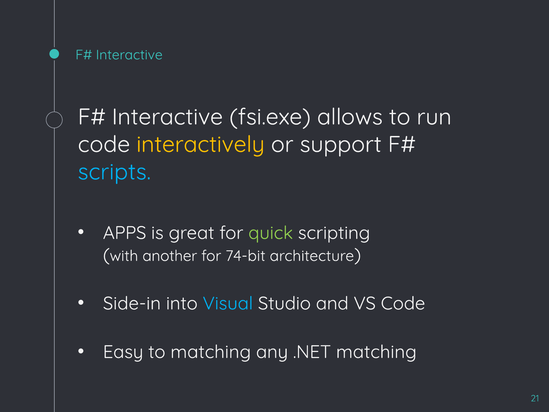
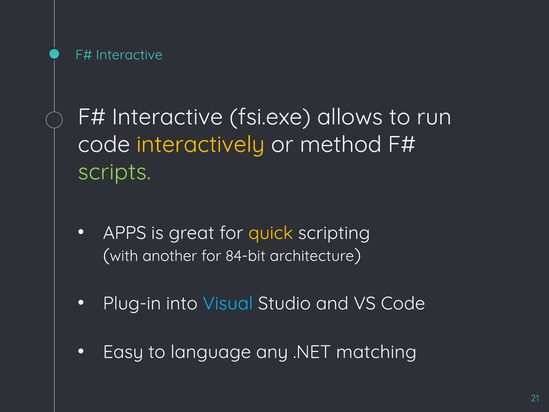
support: support -> method (341, 144)
scripts colour: light blue -> light green (114, 172)
quick colour: light green -> yellow (271, 233)
74-bit: 74-bit -> 84-bit (245, 256)
Side-in: Side-in -> Plug-in (132, 303)
to matching: matching -> language (211, 352)
